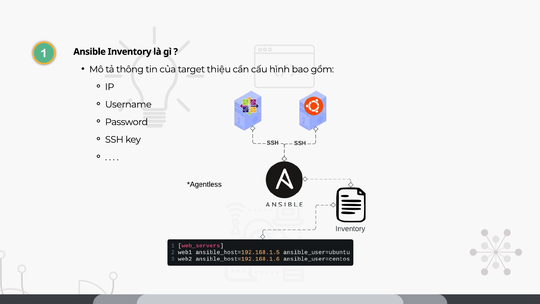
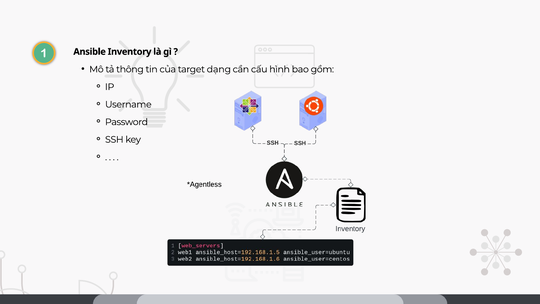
thiệu: thiệu -> dạng (219, 69)
